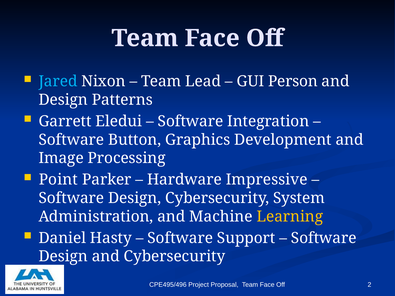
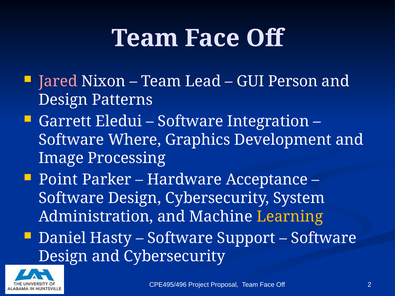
Jared colour: light blue -> pink (58, 81)
Button: Button -> Where (135, 140)
Impressive: Impressive -> Acceptance (267, 180)
